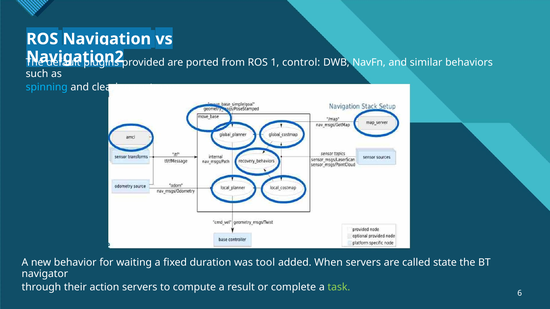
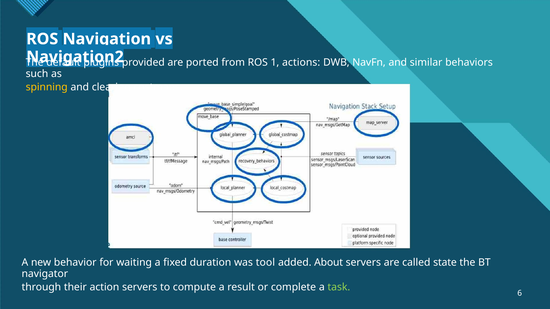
control: control -> actions (301, 62)
spinning colour: light blue -> yellow (47, 87)
When: When -> About (329, 263)
